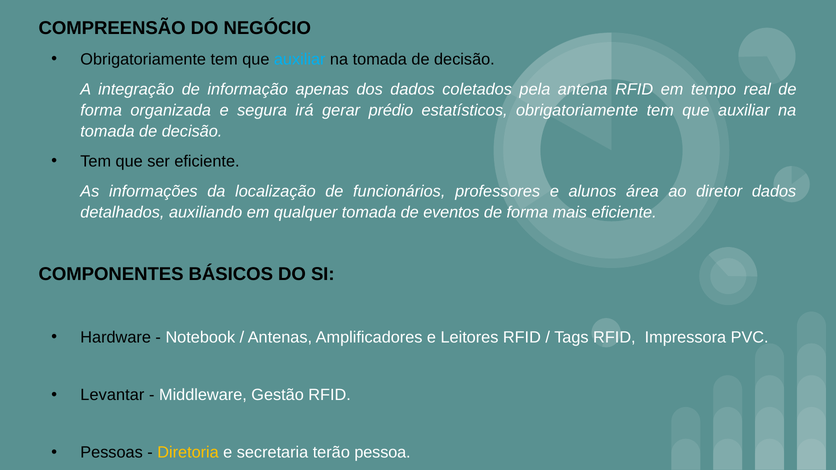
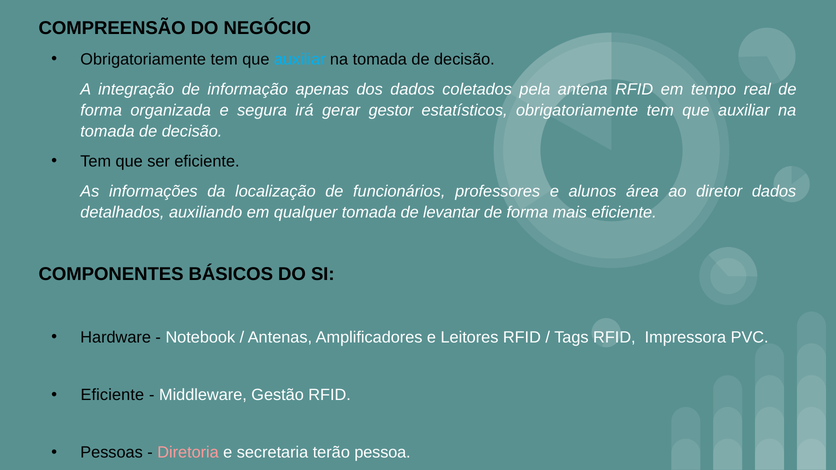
prédio: prédio -> gestor (391, 110)
eventos: eventos -> levantar (451, 212)
Levantar: Levantar -> Eficiente (112, 395)
Diretoria colour: yellow -> pink (188, 453)
